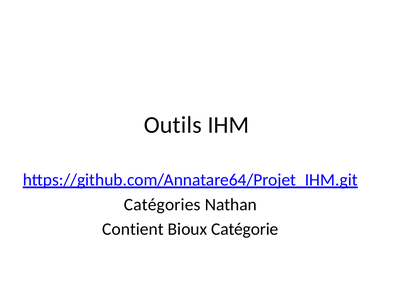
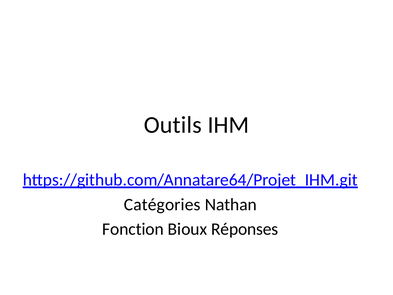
Contient: Contient -> Fonction (133, 229)
Catégorie: Catégorie -> Réponses (245, 229)
